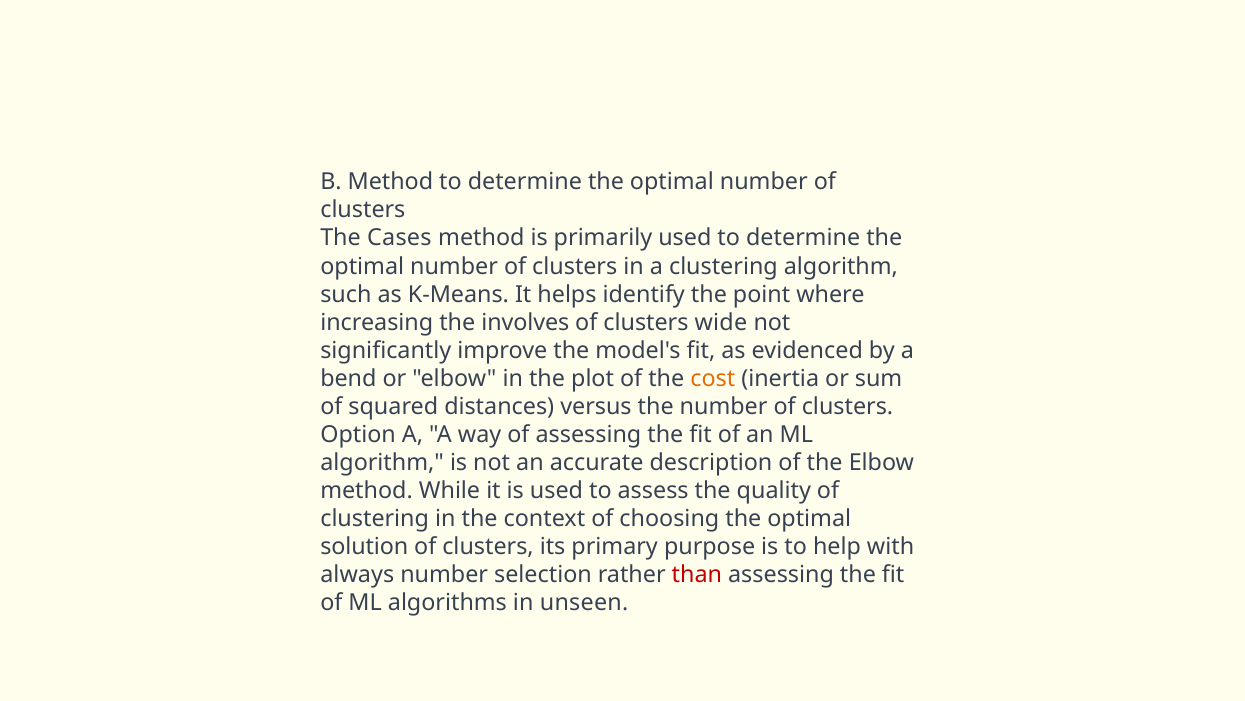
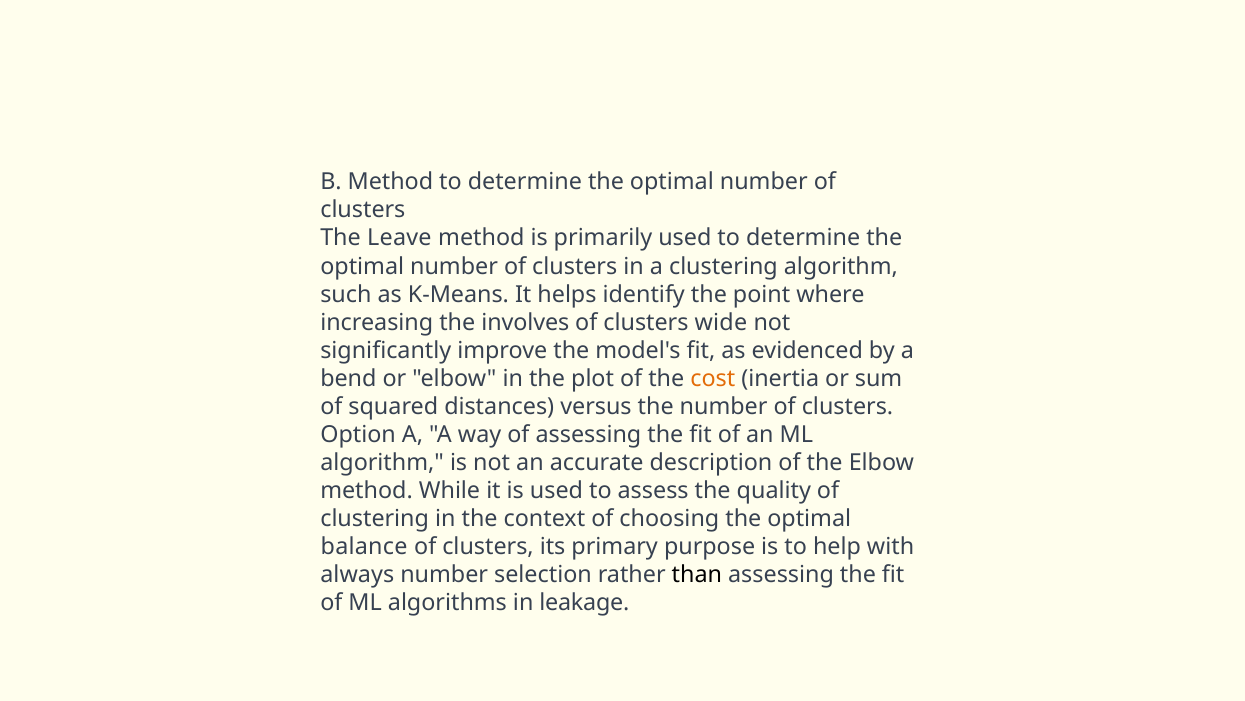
Cases: Cases -> Leave (399, 238)
solution: solution -> balance (364, 546)
than colour: red -> black (697, 574)
unseen: unseen -> leakage (584, 602)
